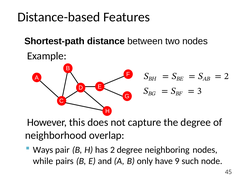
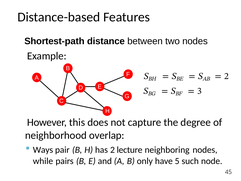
2 degree: degree -> lecture (130, 150)
9: 9 -> 5 (177, 161)
